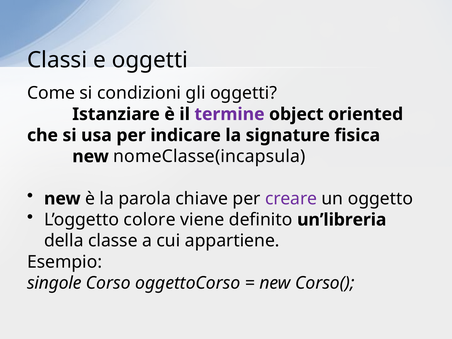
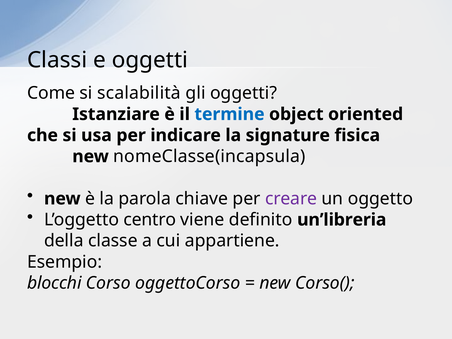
condizioni: condizioni -> scalabilità (139, 93)
termine colour: purple -> blue (229, 114)
colore: colore -> centro (150, 220)
singole: singole -> blocchi (54, 283)
